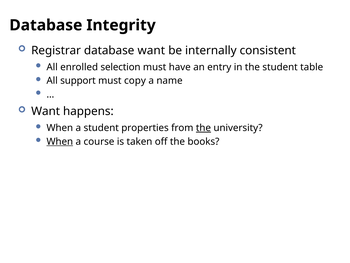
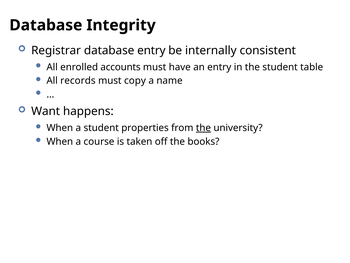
database want: want -> entry (151, 50)
selection: selection -> accounts (121, 67)
support: support -> records (78, 81)
When underline: present -> none (60, 141)
